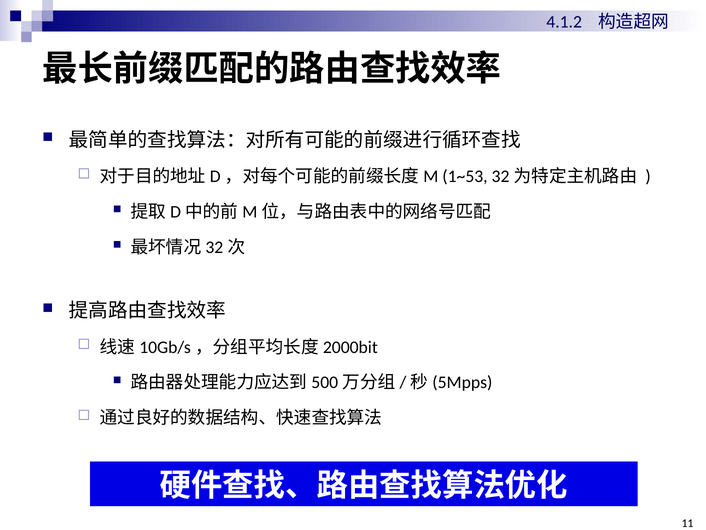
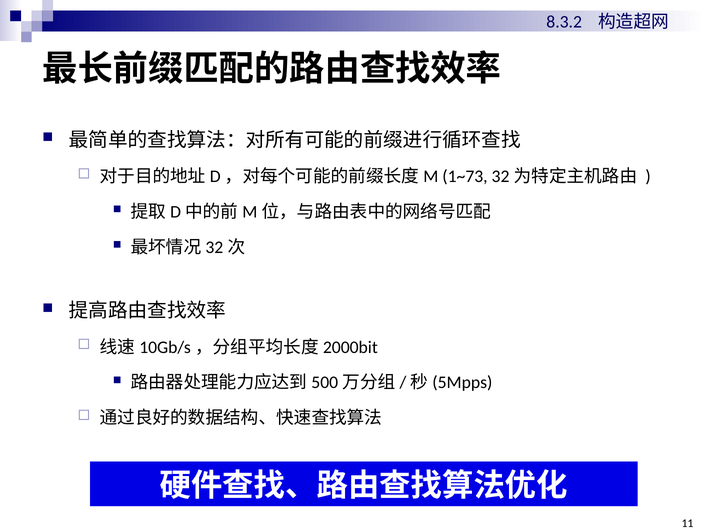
4.1.2: 4.1.2 -> 8.3.2 (564, 22)
1~53: 1~53 -> 1~73 (465, 176)
